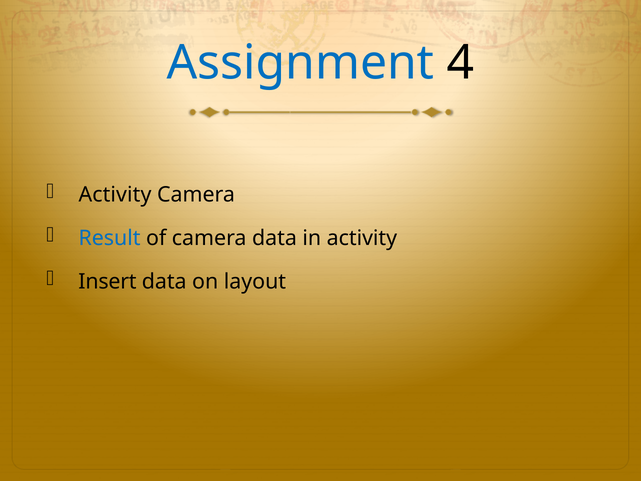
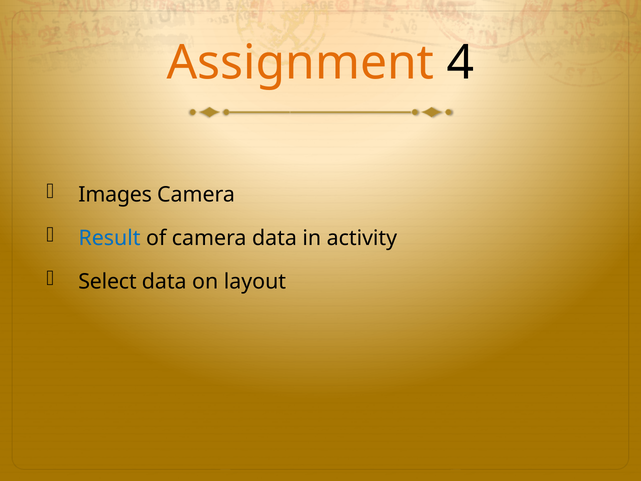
Assignment colour: blue -> orange (300, 63)
Activity: Activity -> Images (115, 195)
Insert: Insert -> Select (107, 281)
